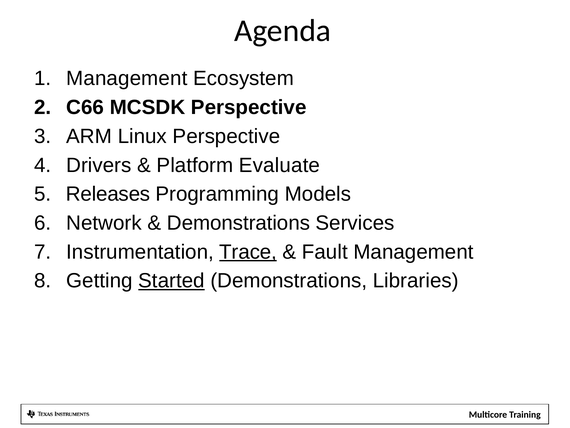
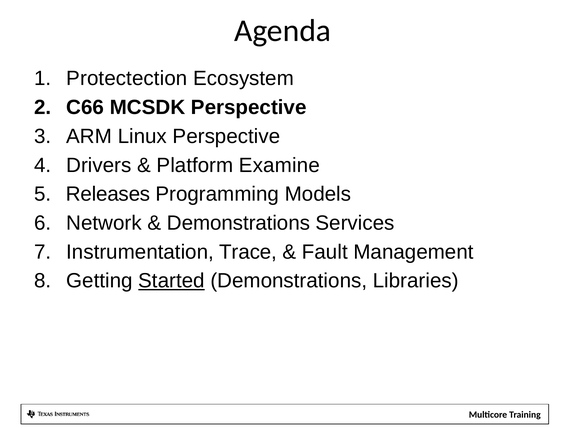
Management: Management -> Protectection (127, 78)
Evaluate: Evaluate -> Examine (279, 165)
Trace underline: present -> none (248, 252)
